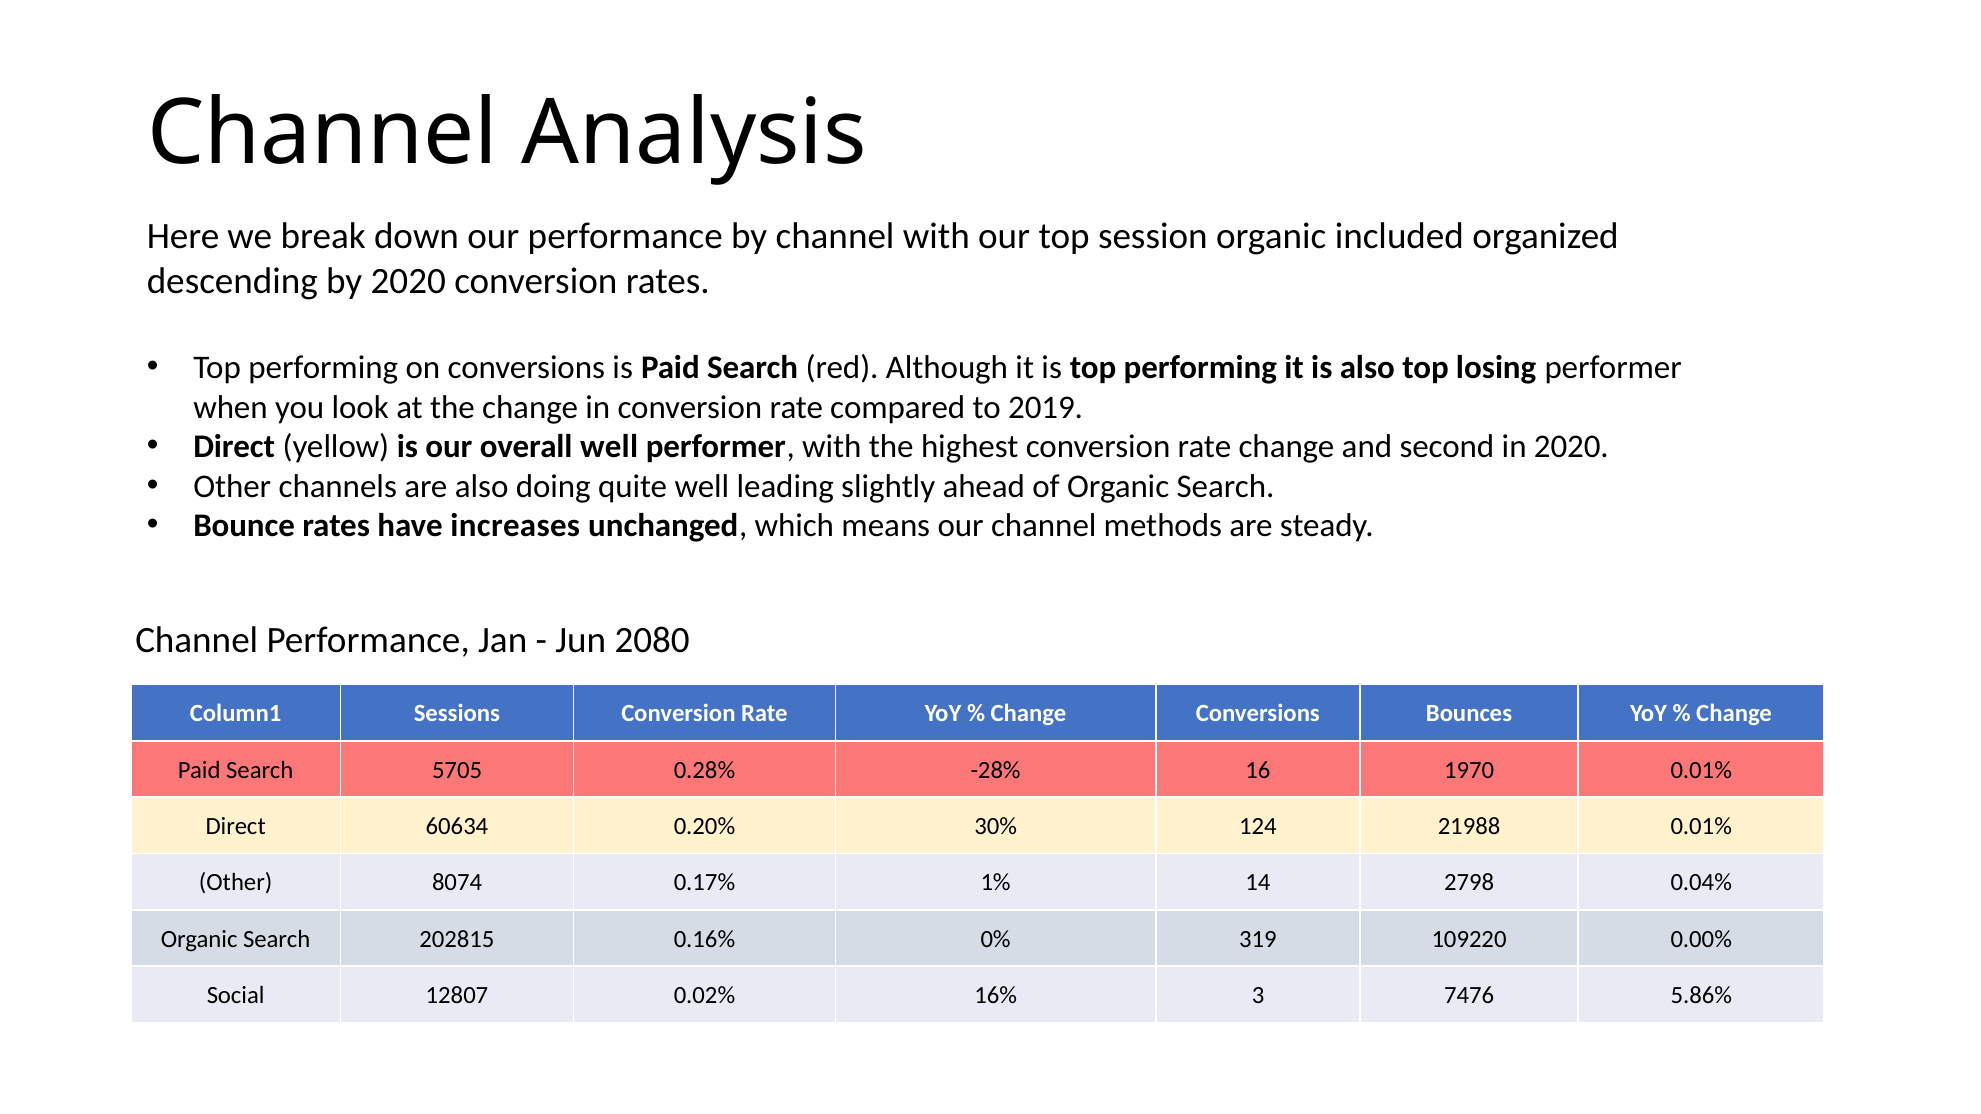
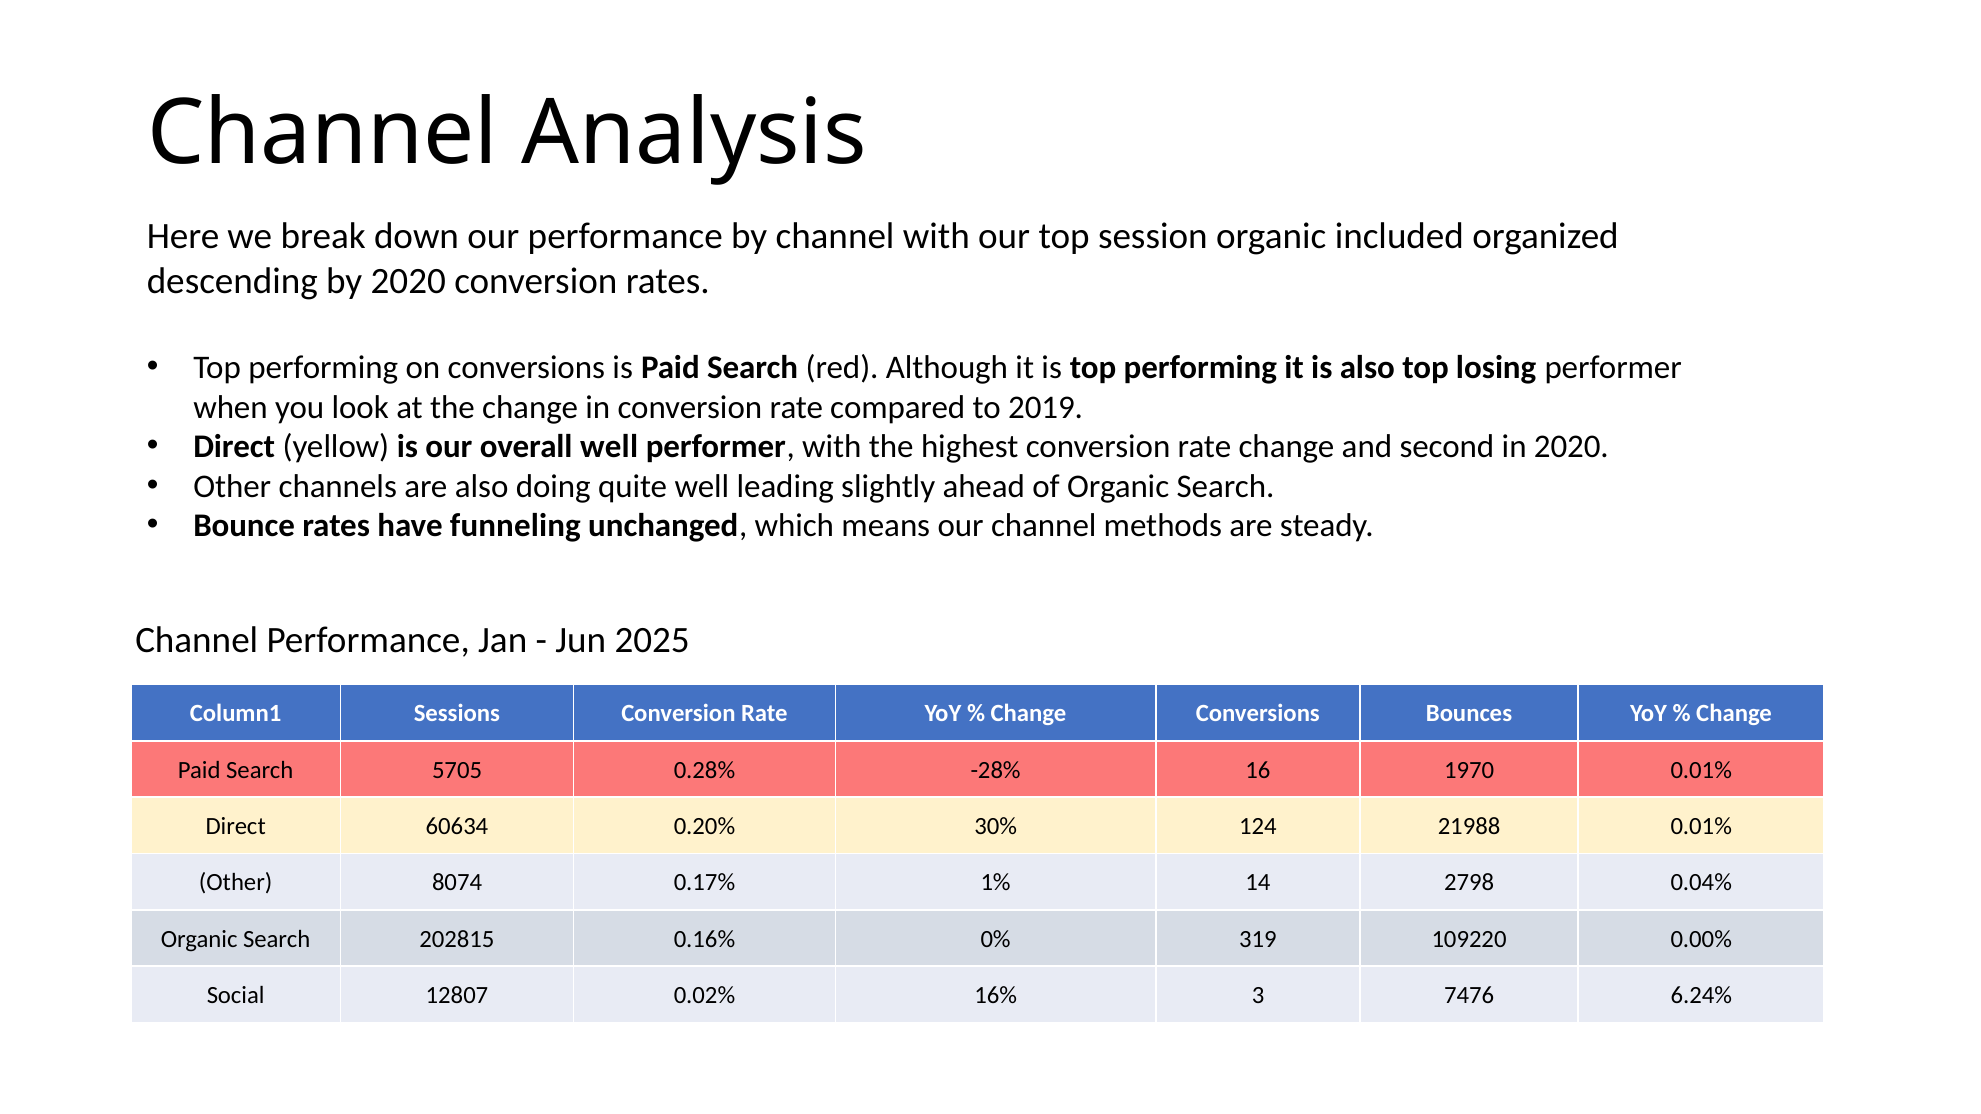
increases: increases -> funneling (515, 526)
2080: 2080 -> 2025 (652, 640)
5.86%: 5.86% -> 6.24% (1701, 996)
